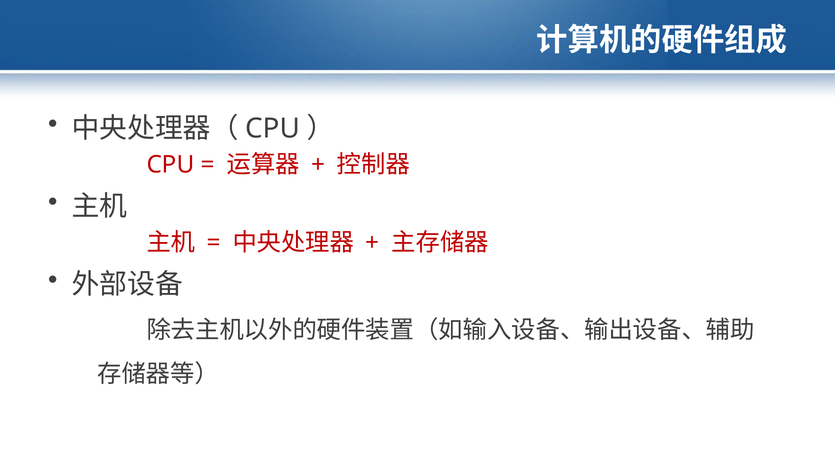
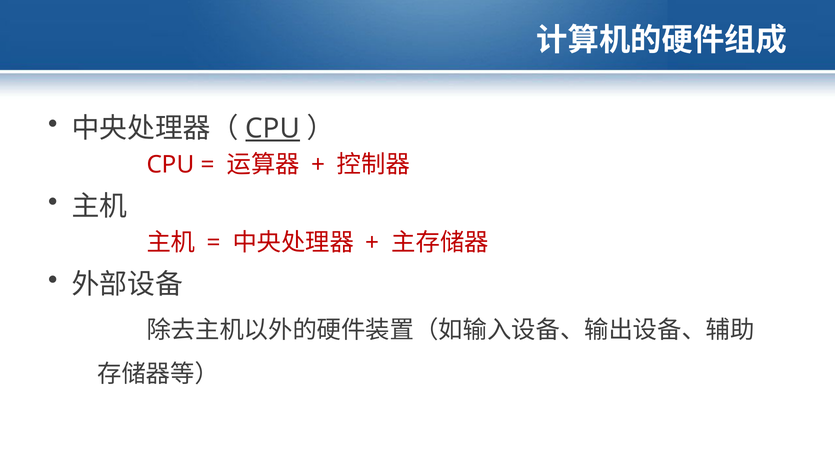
CPU underline: none -> present (273, 128)
